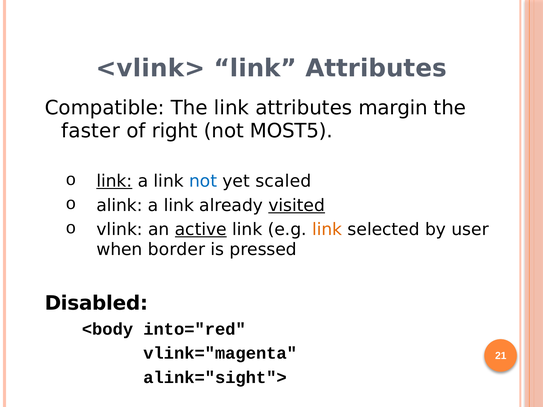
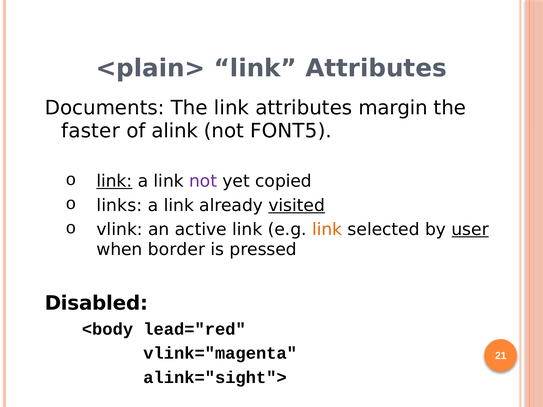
<vlink>: <vlink> -> <plain> (150, 68)
Compatible: Compatible -> Documents (105, 108)
right: right -> alink (175, 131)
MOST5: MOST5 -> FONT5 (291, 131)
not colour: blue -> purple (203, 181)
scaled: scaled -> copied (284, 181)
alink: alink -> links (119, 205)
active underline: present -> none (201, 230)
user underline: none -> present (470, 230)
into="red: into="red -> lead="red (195, 329)
